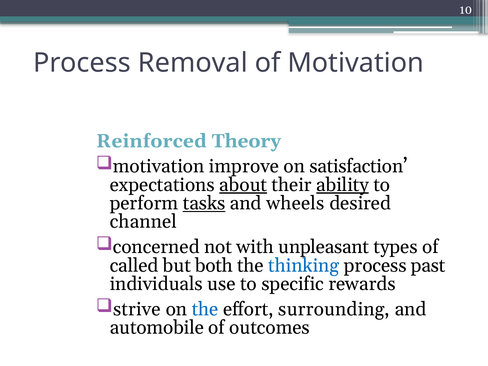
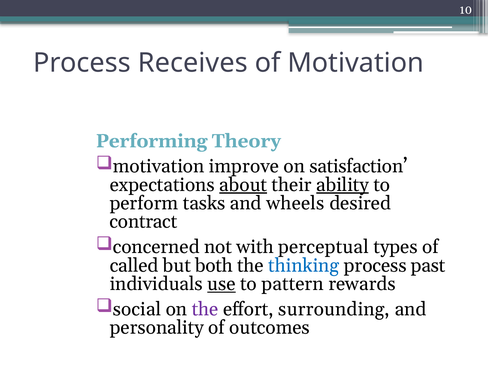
Removal: Removal -> Receives (193, 63)
Reinforced: Reinforced -> Performing (152, 141)
tasks underline: present -> none (204, 203)
channel: channel -> contract (143, 222)
unpleasant: unpleasant -> perceptual (324, 247)
use underline: none -> present (221, 284)
specific: specific -> pattern (293, 284)
strive: strive -> social (137, 309)
the colour: blue -> purple (205, 309)
automobile: automobile -> personality (157, 328)
